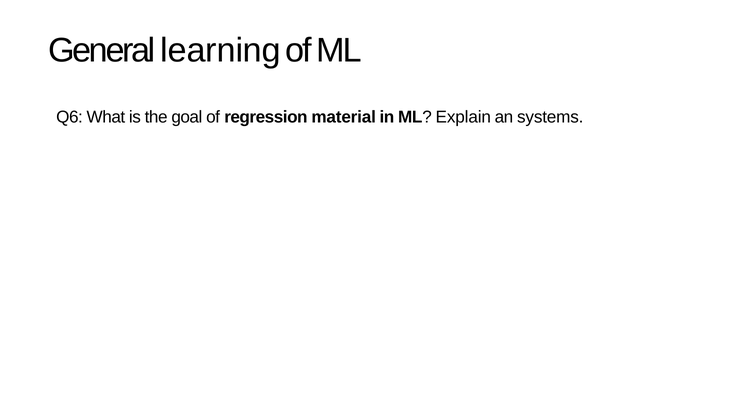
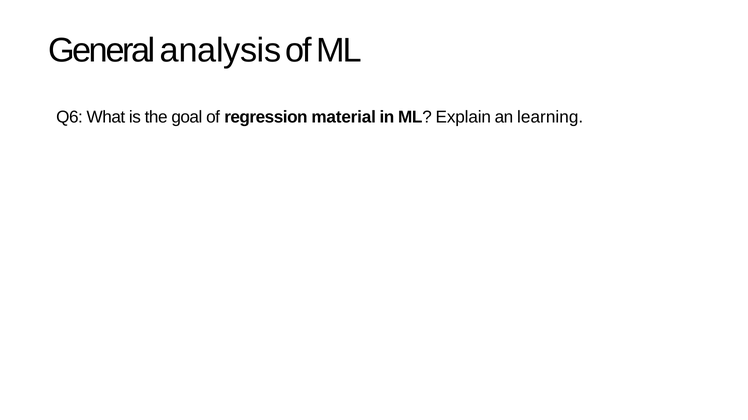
learning: learning -> analysis (221, 50)
systems: systems -> learning (550, 117)
